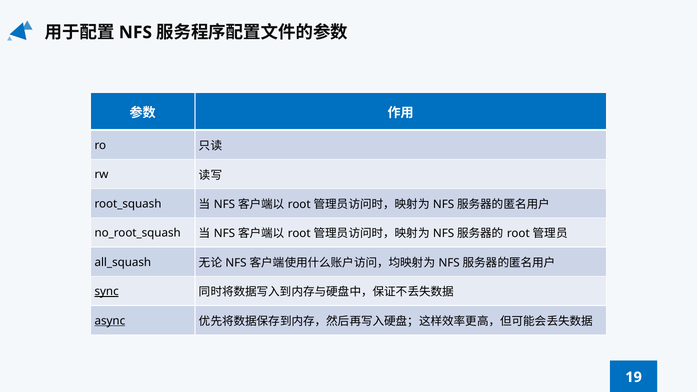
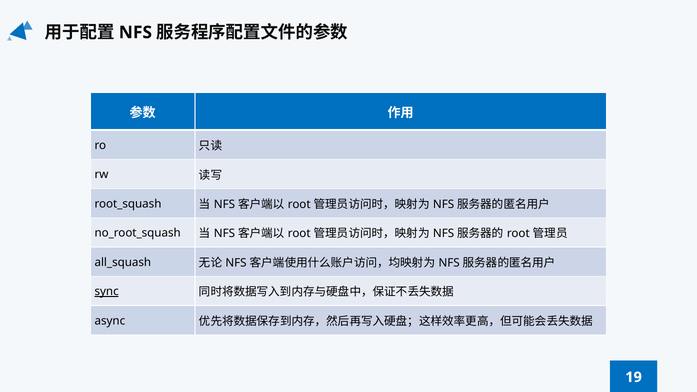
async underline: present -> none (110, 321)
